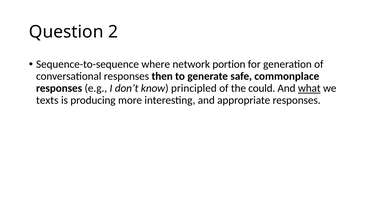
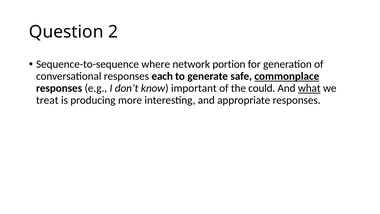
then: then -> each (162, 76)
commonplace underline: none -> present (287, 76)
principled: principled -> important (194, 88)
texts: texts -> treat (47, 100)
